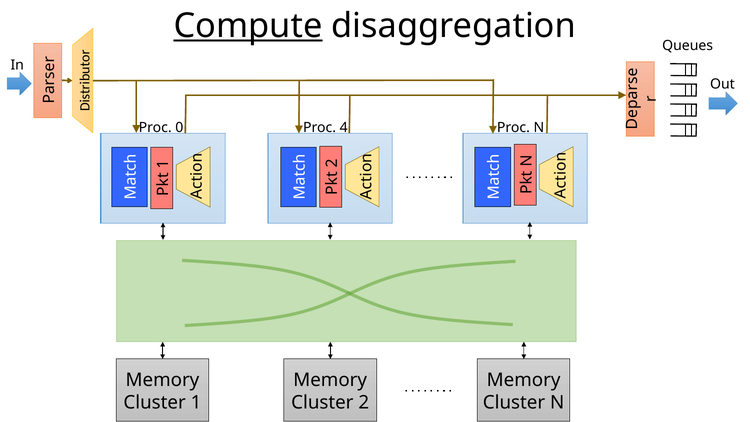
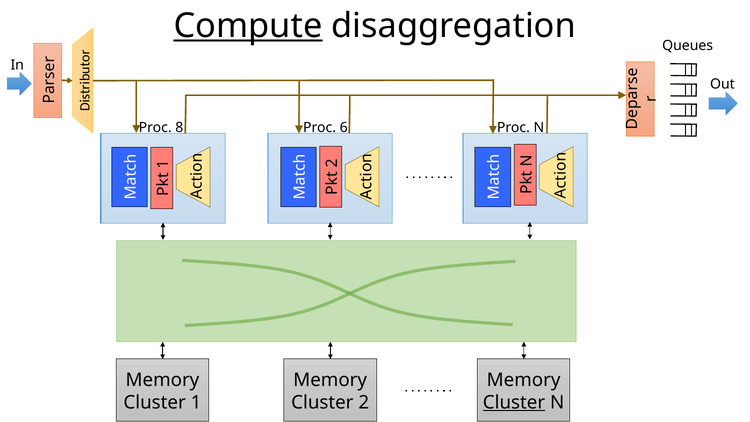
0: 0 -> 8 (179, 127)
4: 4 -> 6 (344, 127)
Cluster underline: none -> present (514, 402)
